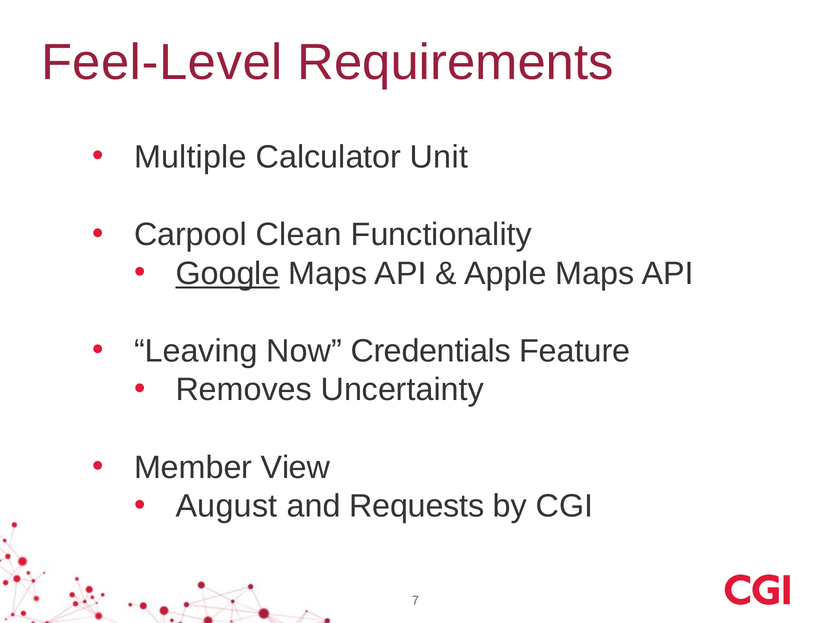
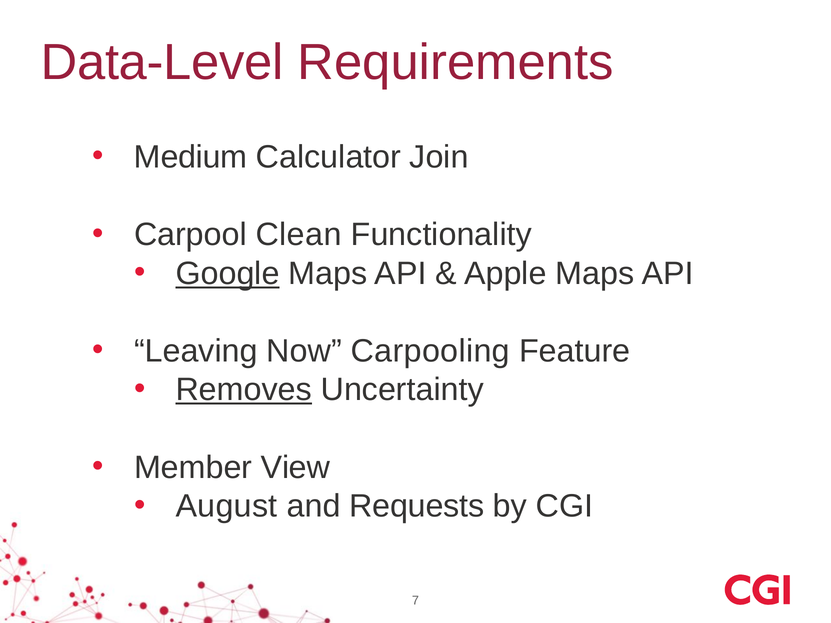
Feel-Level: Feel-Level -> Data-Level (162, 62)
Multiple: Multiple -> Medium (191, 157)
Unit: Unit -> Join (439, 157)
Credentials: Credentials -> Carpooling (430, 351)
Removes underline: none -> present (244, 390)
